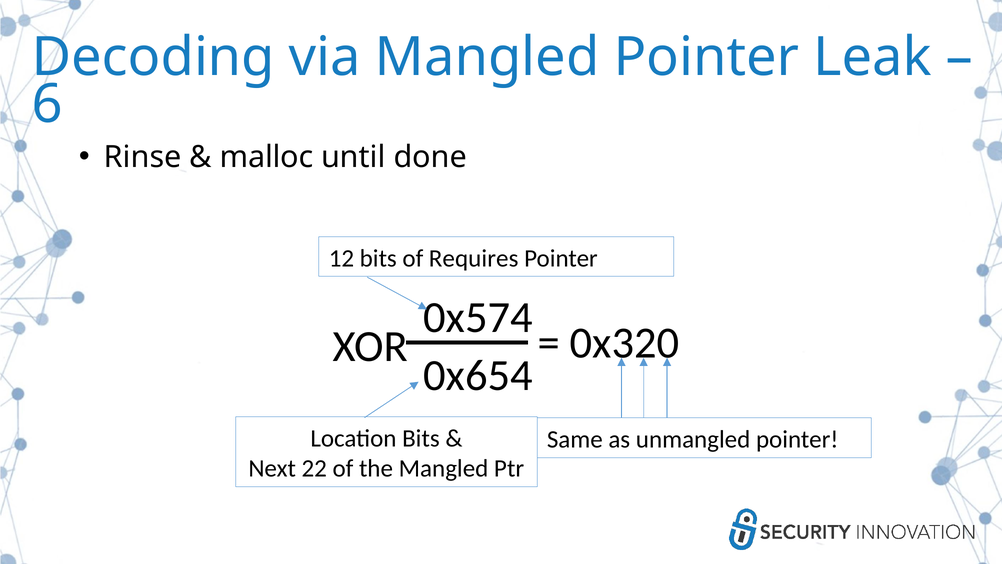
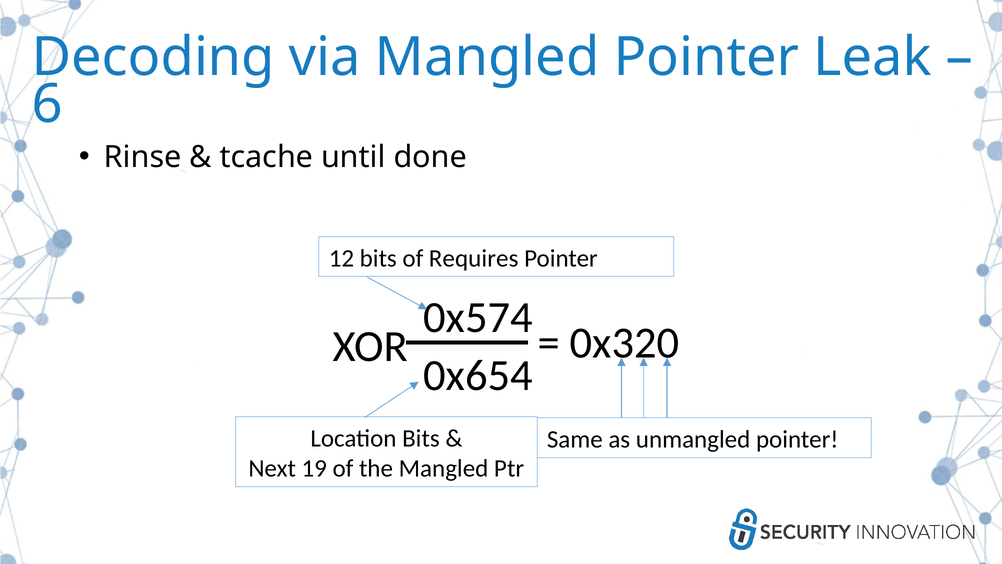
malloc: malloc -> tcache (266, 157)
22: 22 -> 19 (314, 468)
